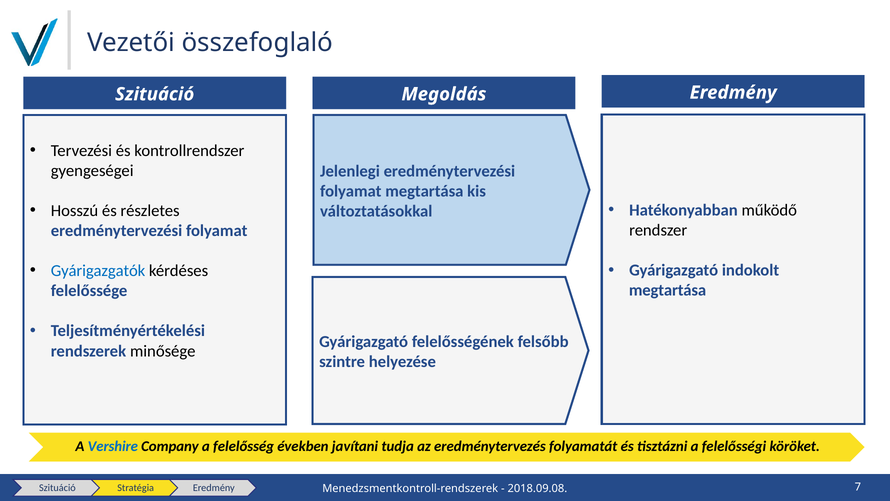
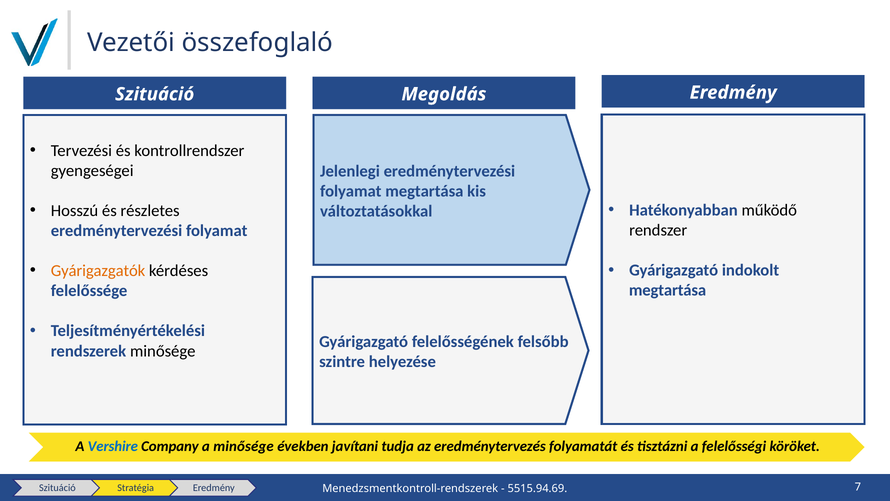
Gyárigazgatók colour: blue -> orange (98, 271)
a felelősség: felelősség -> minősége (243, 446)
2018.09.08: 2018.09.08 -> 5515.94.69 (537, 488)
